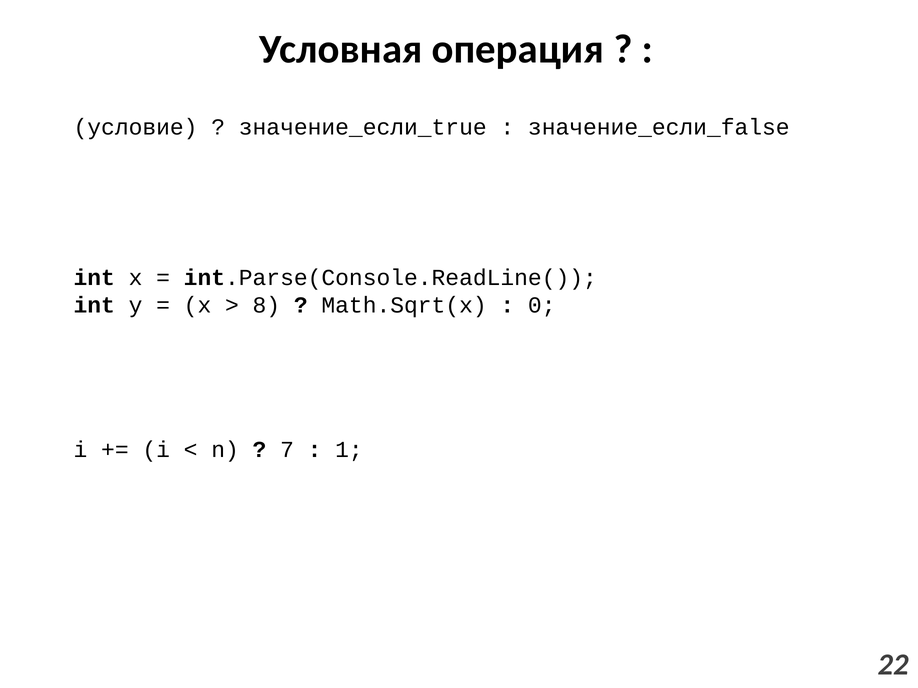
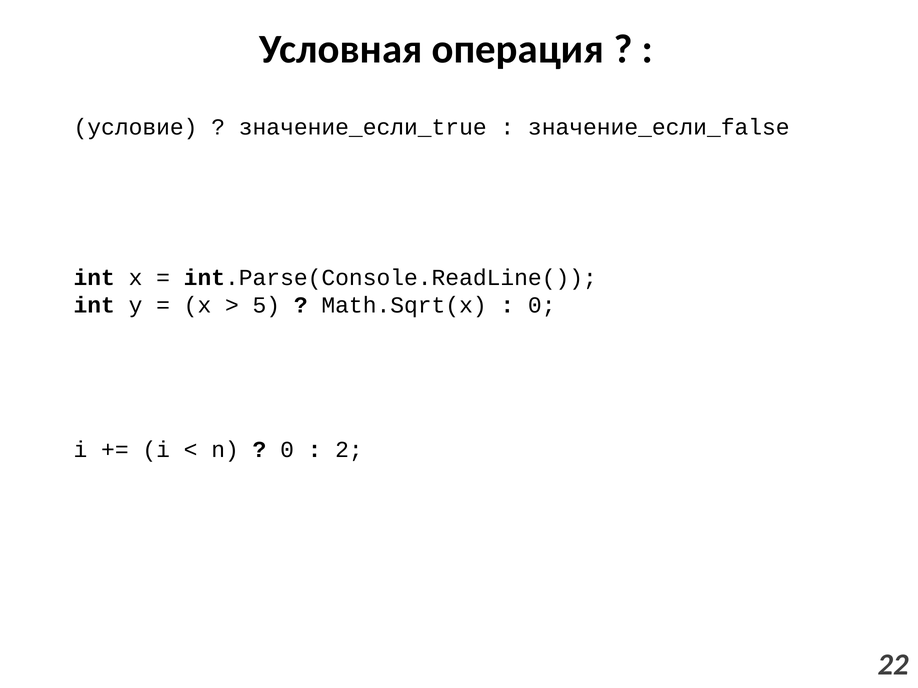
8: 8 -> 5 (266, 306)
7: 7 -> 0 (287, 450)
1: 1 -> 2 (349, 450)
